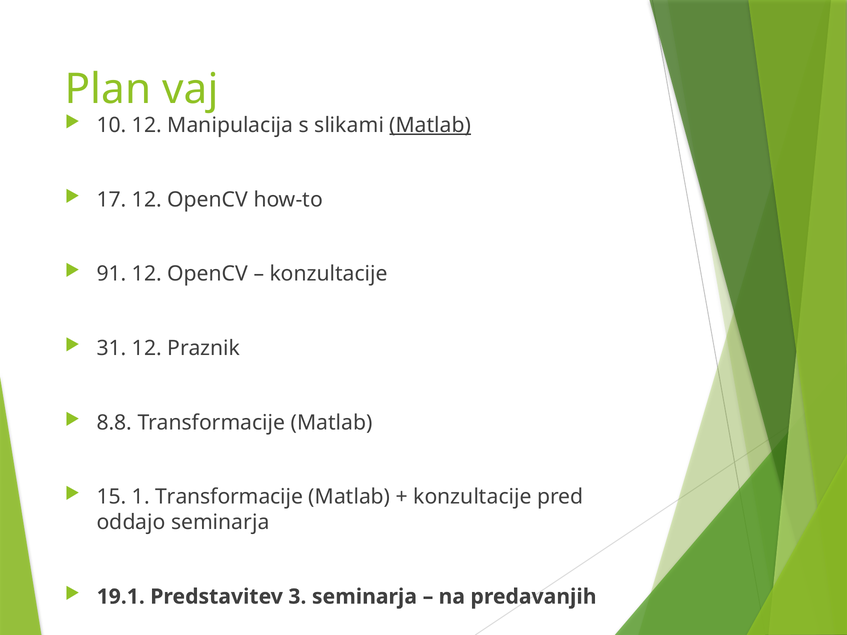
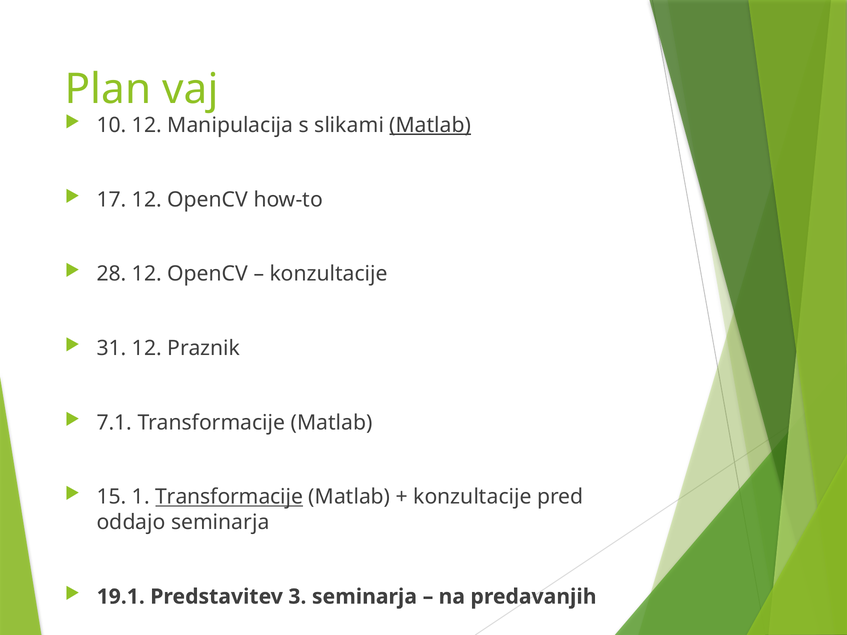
91: 91 -> 28 (112, 274)
8.8: 8.8 -> 7.1 (114, 423)
Transformacije underline: none -> present (229, 497)
